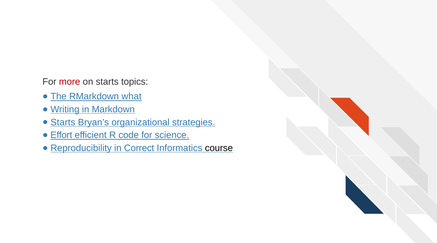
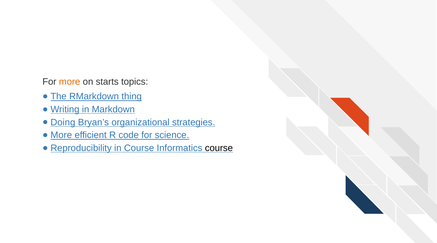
more colour: red -> orange (70, 82)
what: what -> thing (132, 96)
Starts: Starts -> Doing (63, 122)
Effort: Effort -> More (61, 135)
in Correct: Correct -> Course (139, 148)
